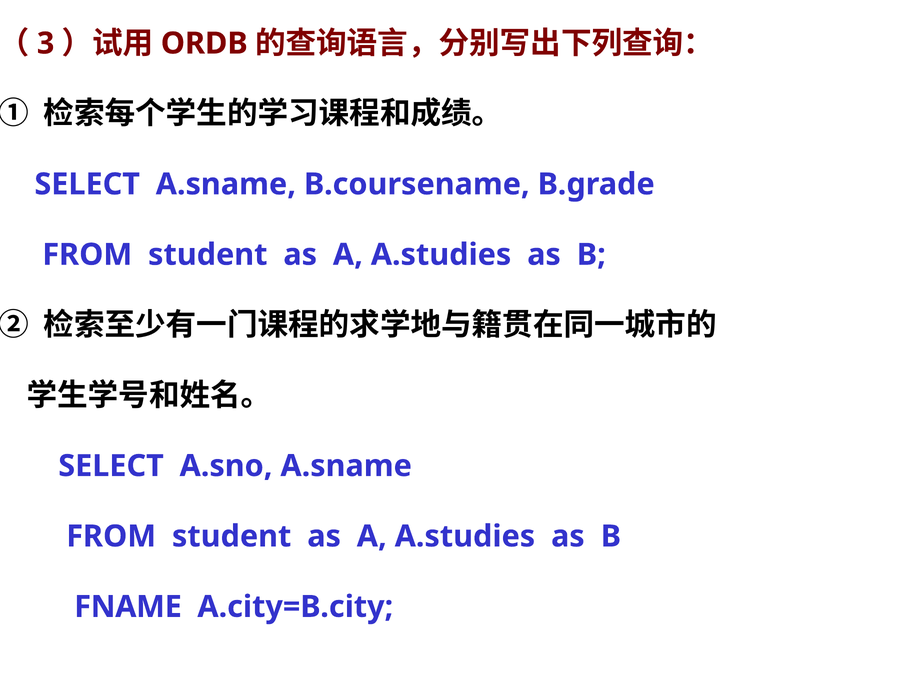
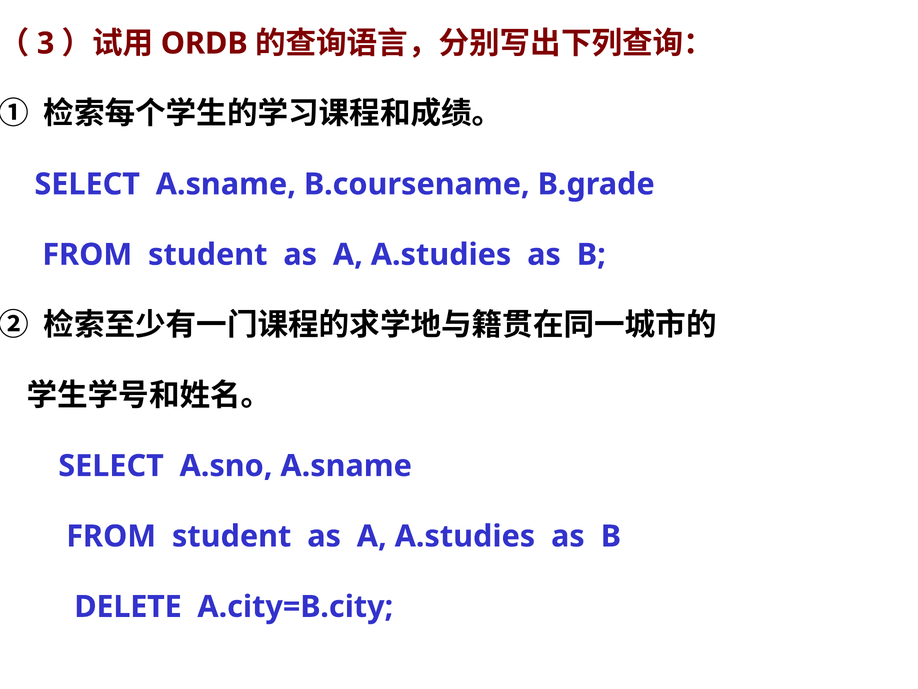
FNAME: FNAME -> DELETE (128, 606)
